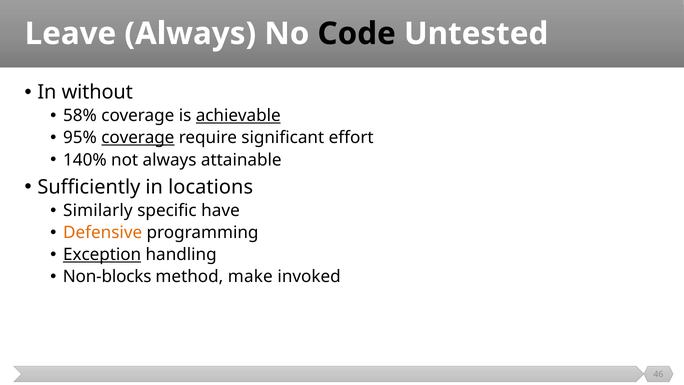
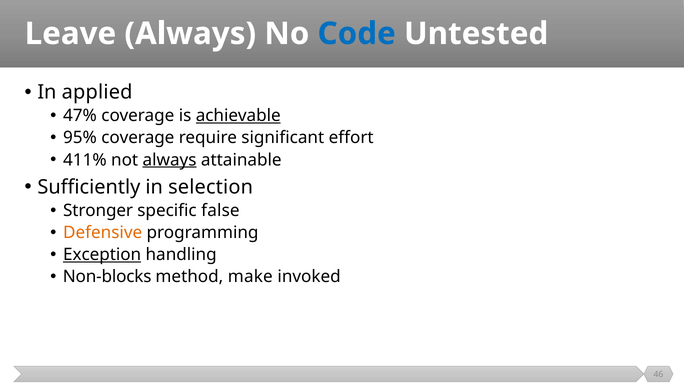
Code colour: black -> blue (357, 34)
without: without -> applied (97, 92)
58%: 58% -> 47% (80, 116)
coverage underline: present -> none (138, 138)
140%: 140% -> 411% (85, 160)
always underline: none -> present (170, 160)
locations: locations -> selection (211, 187)
Similarly: Similarly -> Stronger (98, 210)
have: have -> false (220, 210)
